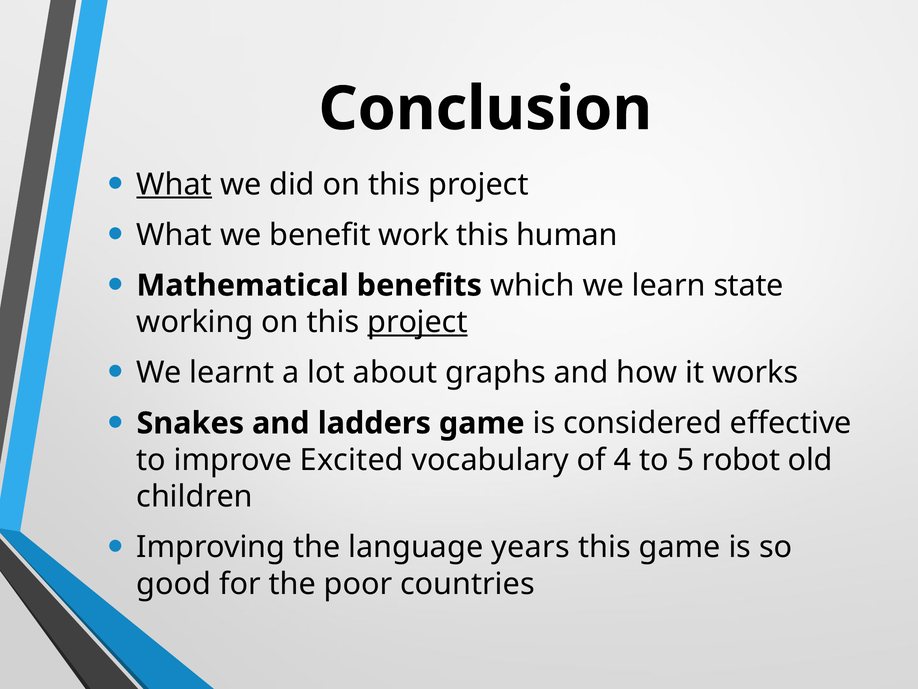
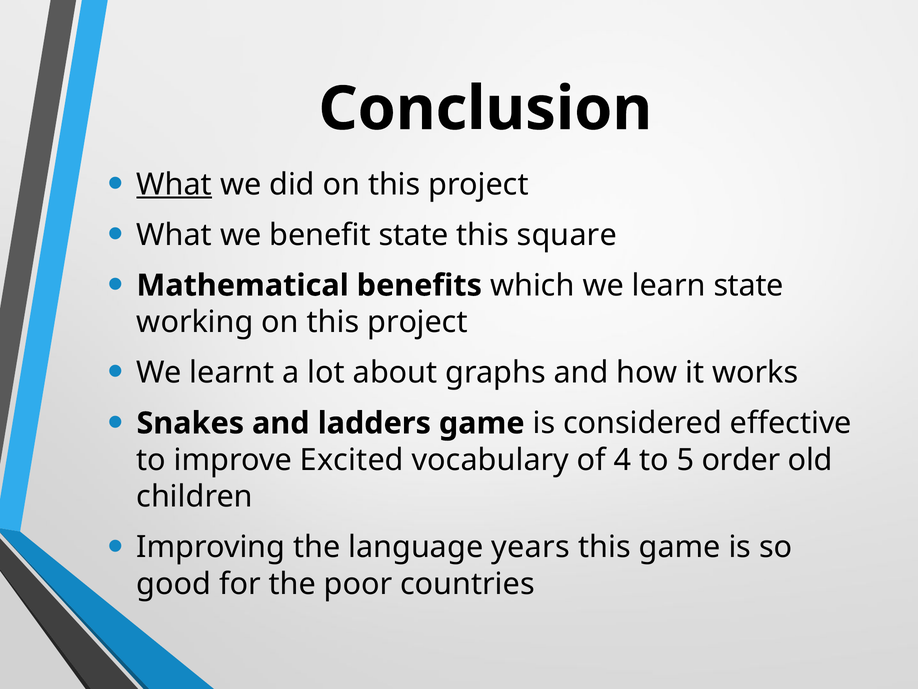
benefit work: work -> state (414, 235)
human: human -> square (567, 235)
project underline: present -> none (417, 322)
robot: robot -> order (741, 460)
